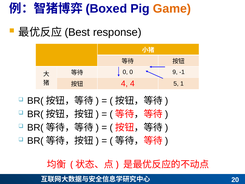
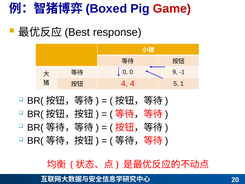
Game colour: orange -> red (172, 9)
